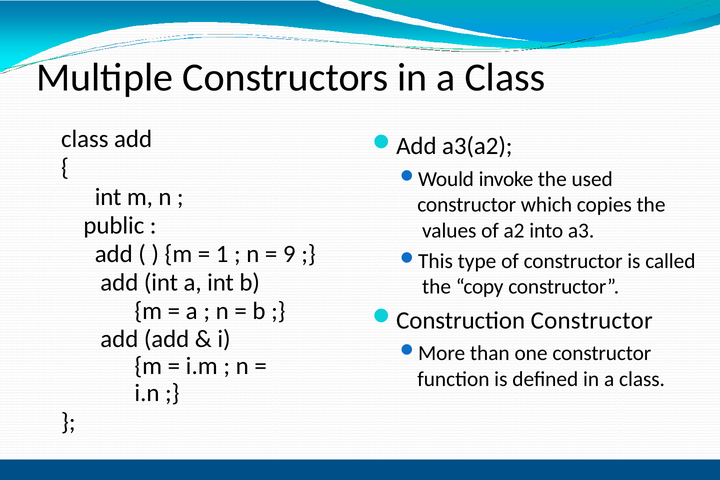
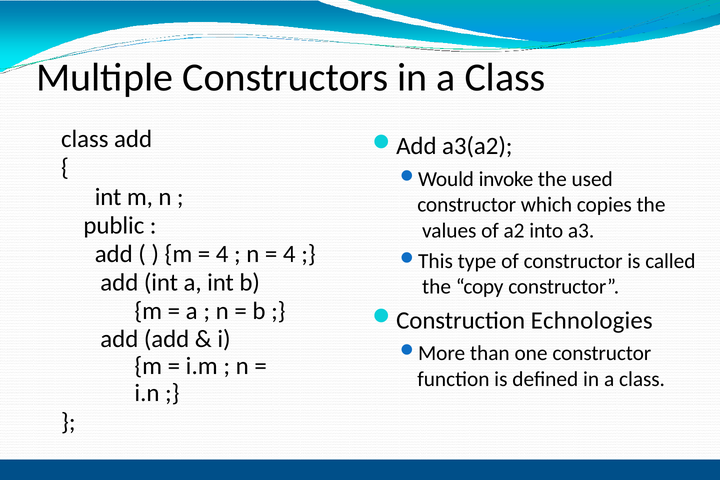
1: 1 -> 4 (222, 254)
9: 9 -> 4 (289, 254)
Construction Constructor: Constructor -> Echnologies (592, 320)
